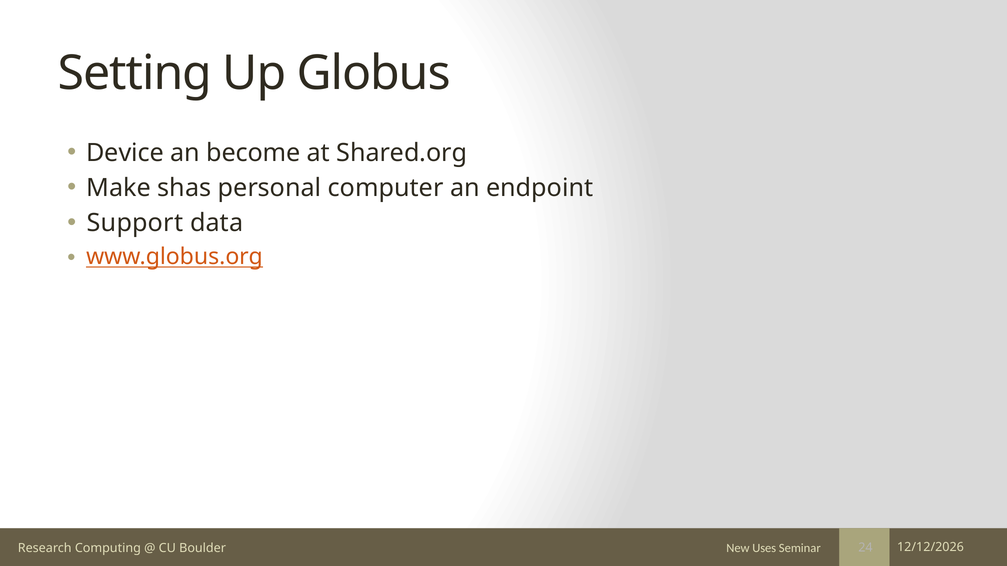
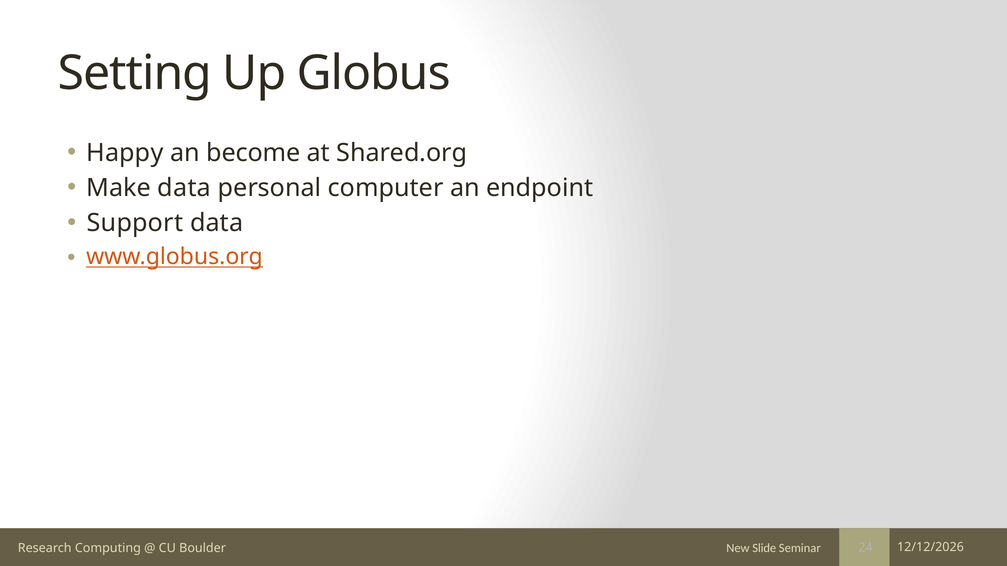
Device: Device -> Happy (125, 153)
Make shas: shas -> data (184, 188)
Uses: Uses -> Slide (764, 549)
